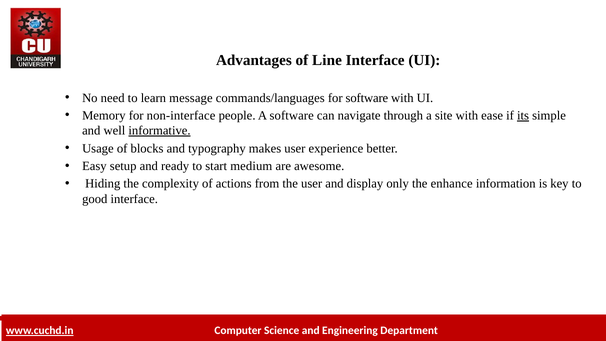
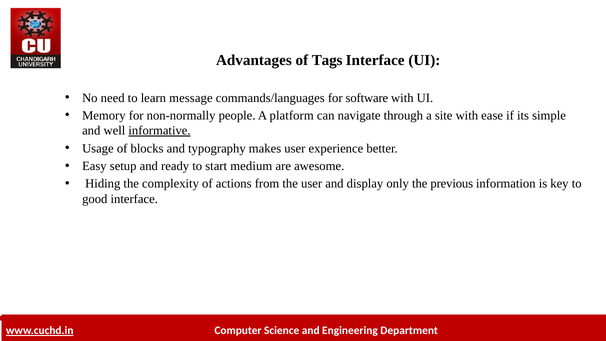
Line: Line -> Tags (327, 60)
non-interface: non-interface -> non-normally (181, 116)
A software: software -> platform (292, 116)
its underline: present -> none (523, 116)
enhance: enhance -> previous (452, 184)
